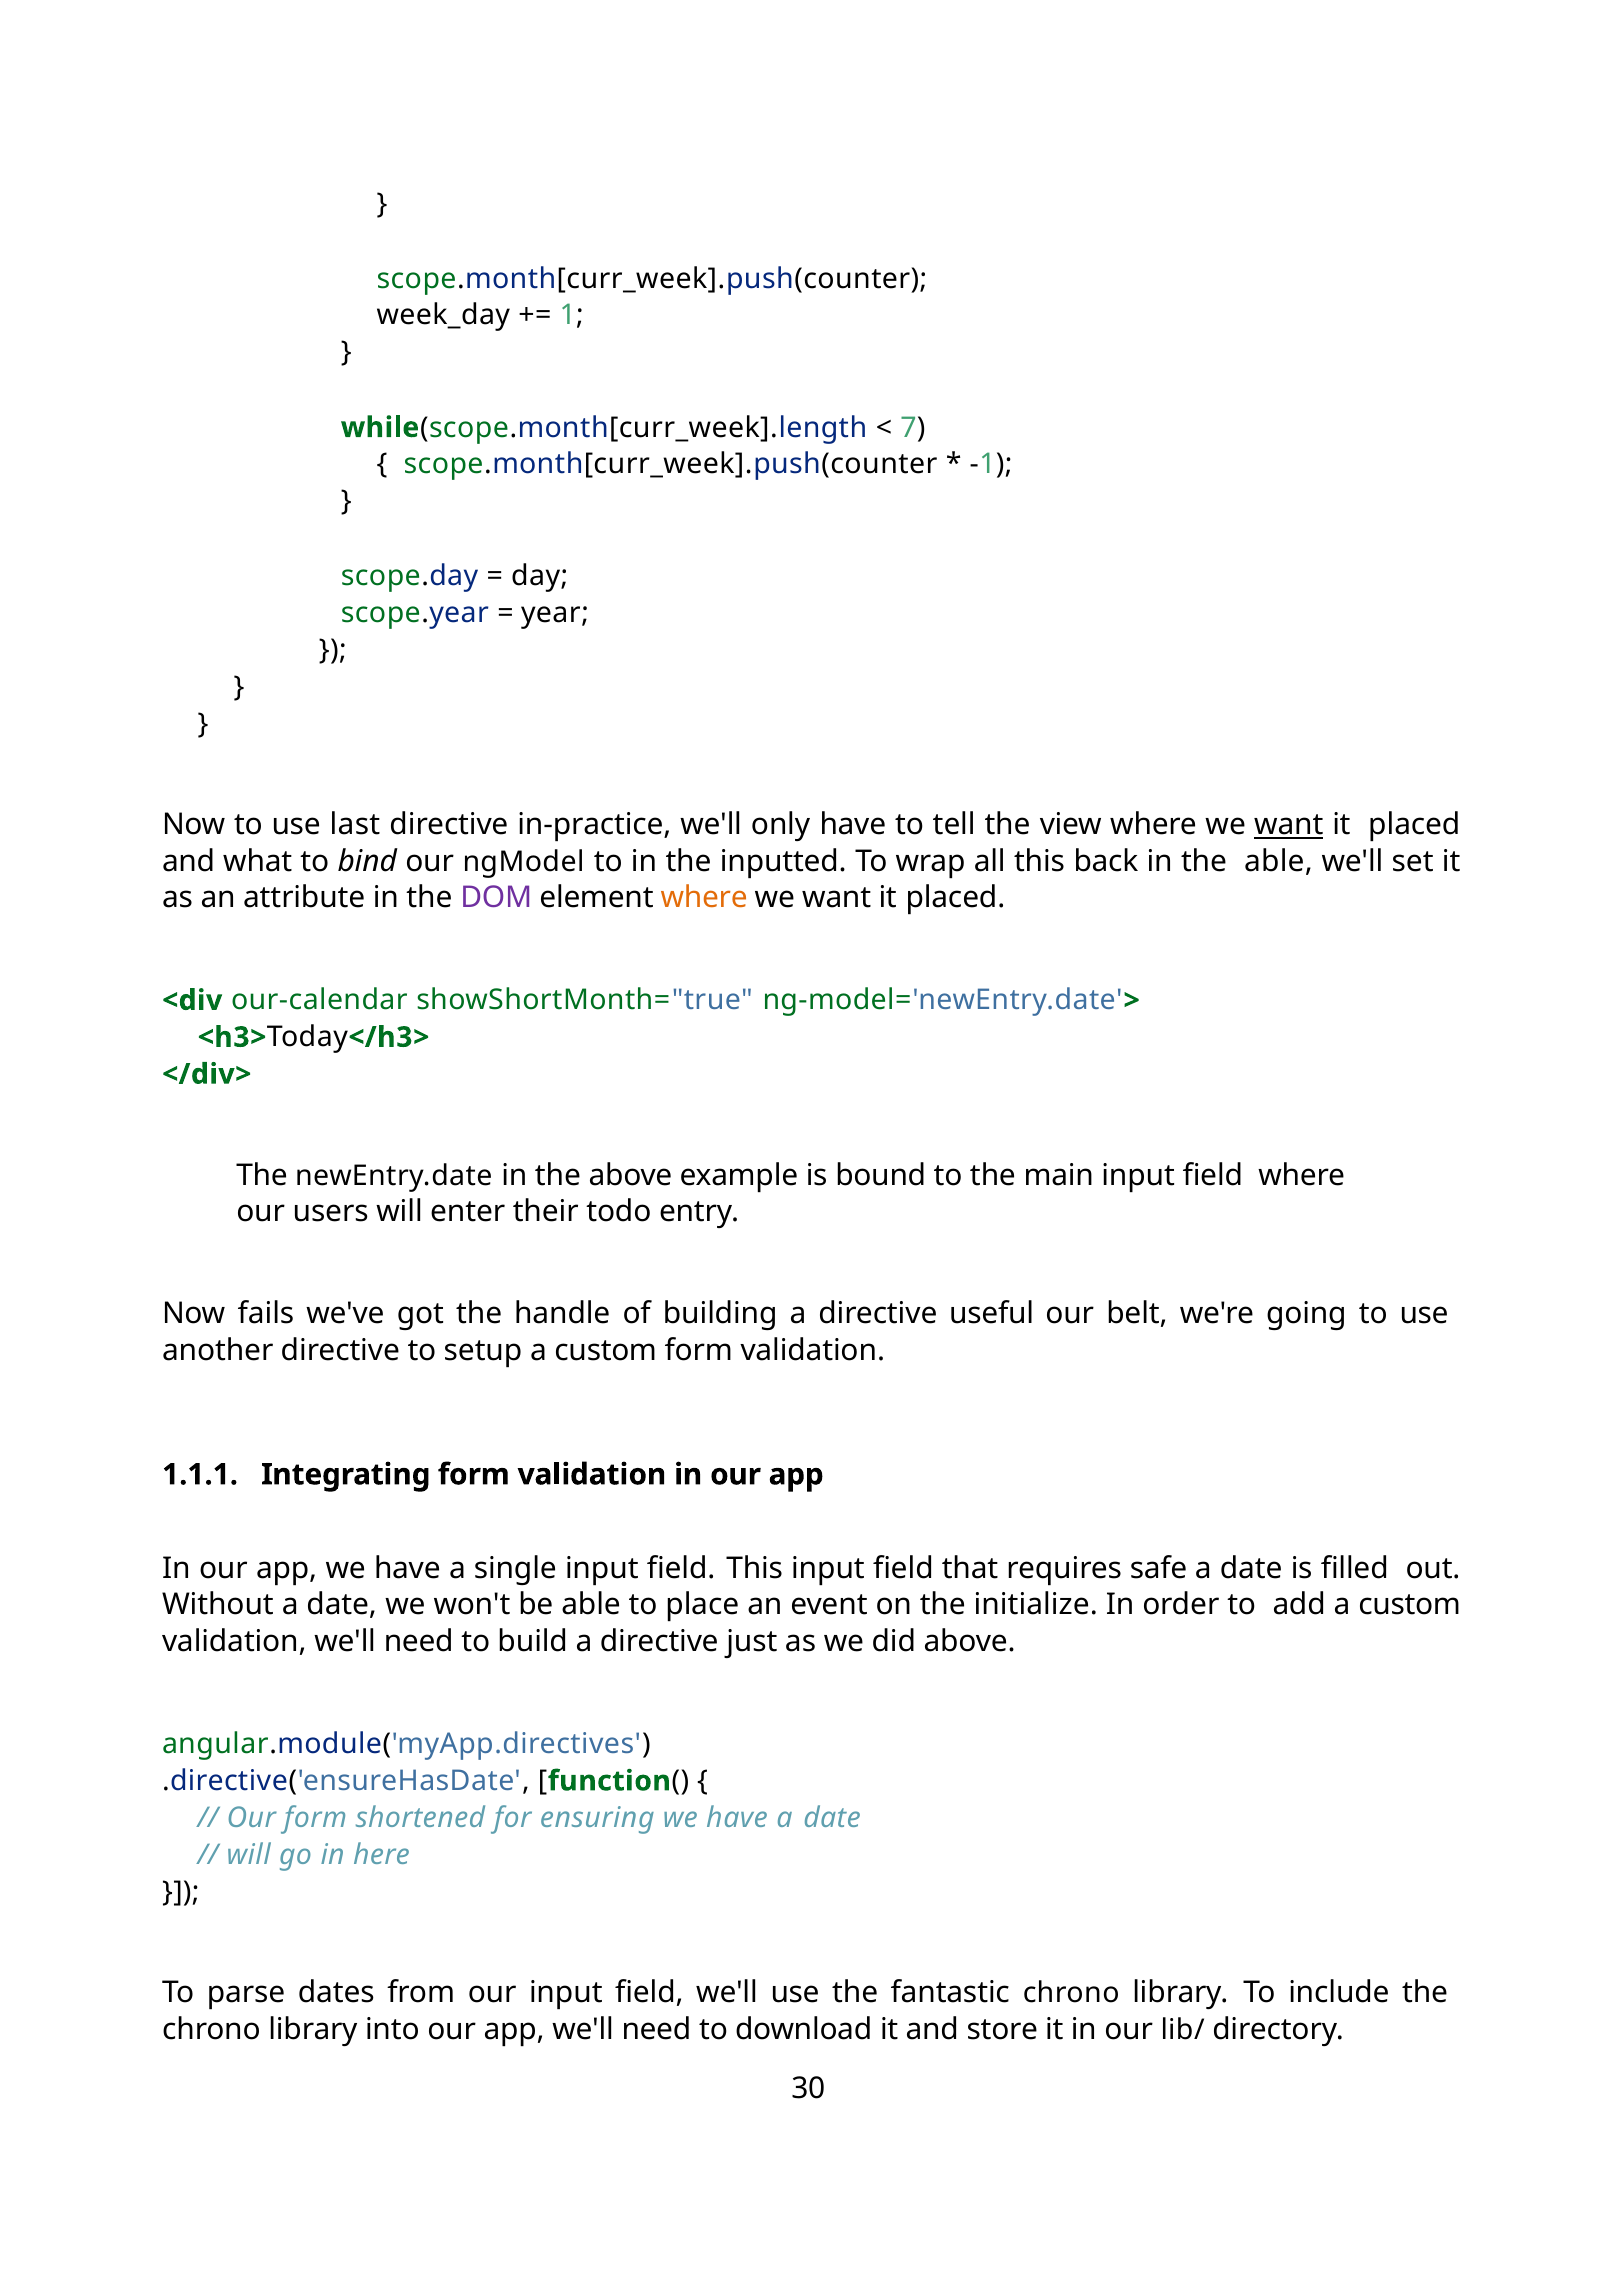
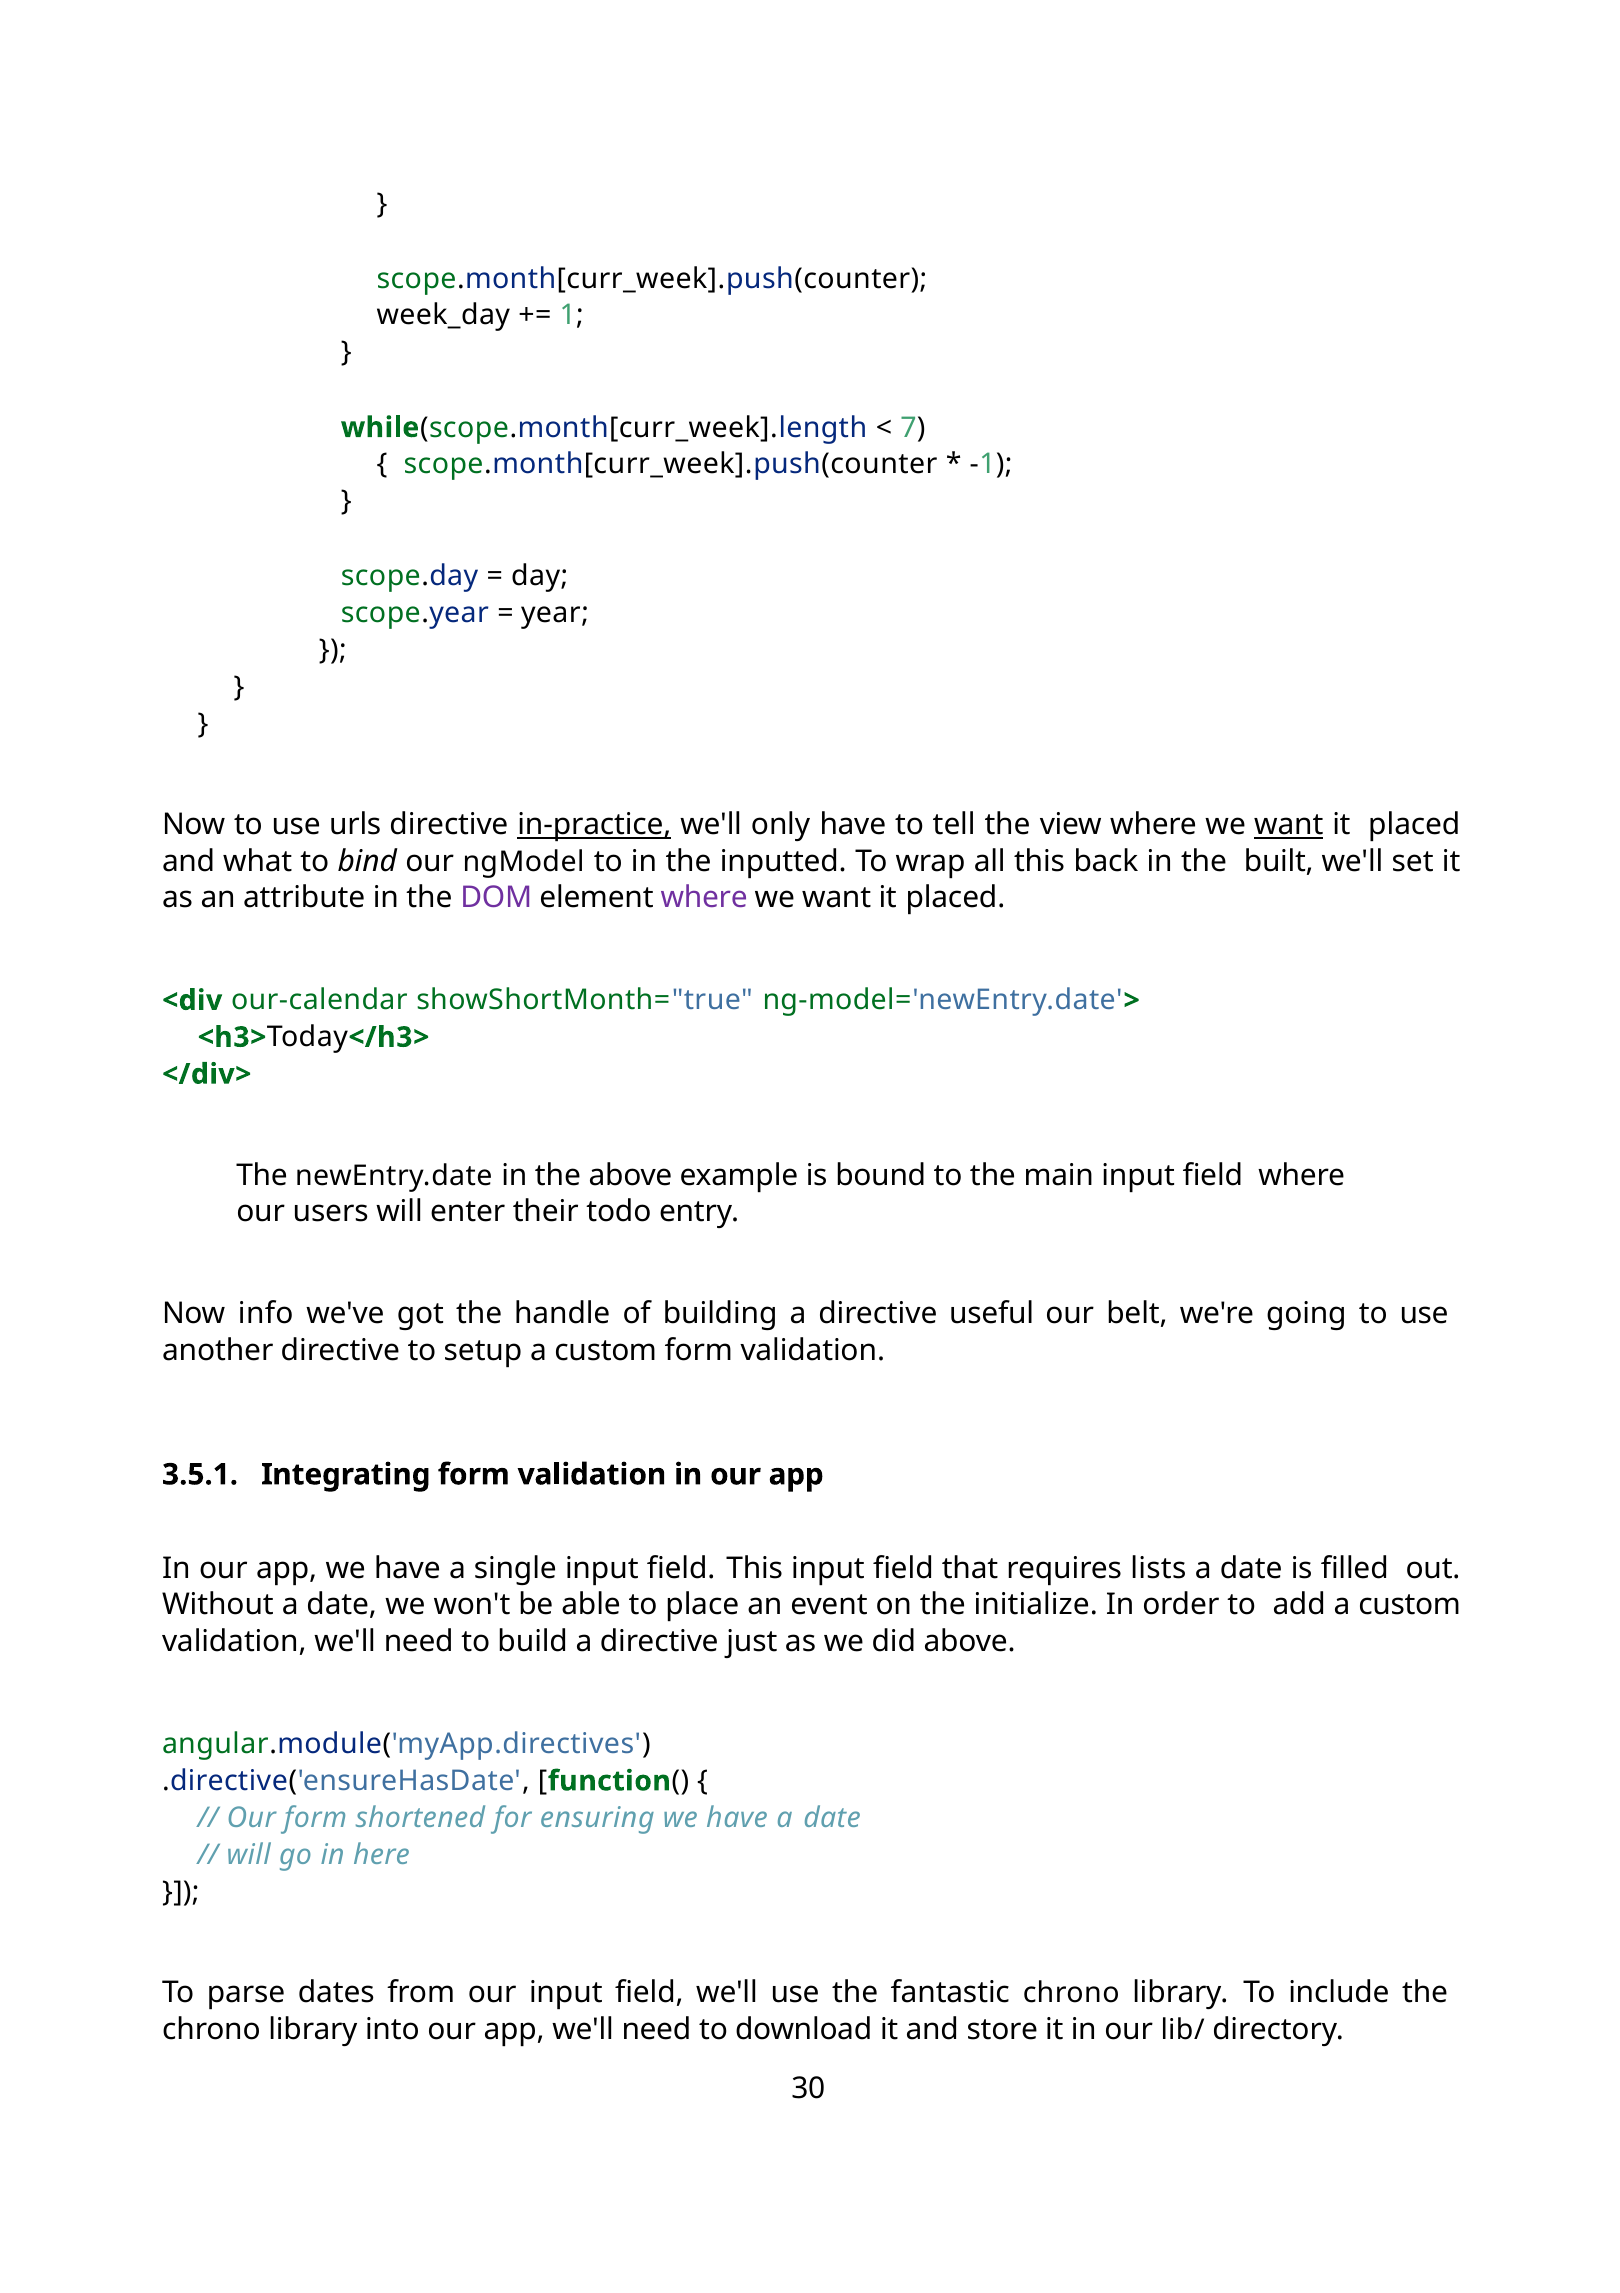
last: last -> urls (355, 825)
in-practice underline: none -> present (594, 825)
the able: able -> built (1279, 861)
where colour: orange -> purple (704, 898)
fails: fails -> info (266, 1313)
1.1.1: 1.1.1 -> 3.5.1 (200, 1474)
safe: safe -> lists (1158, 1568)
